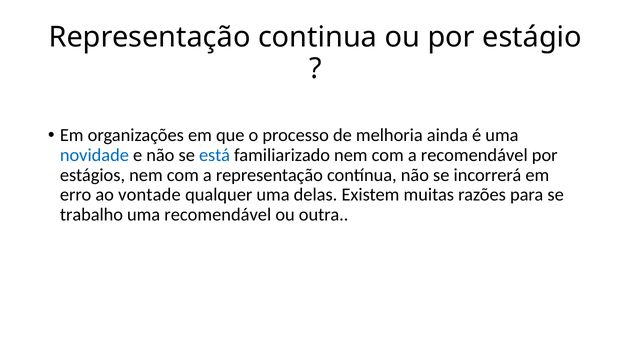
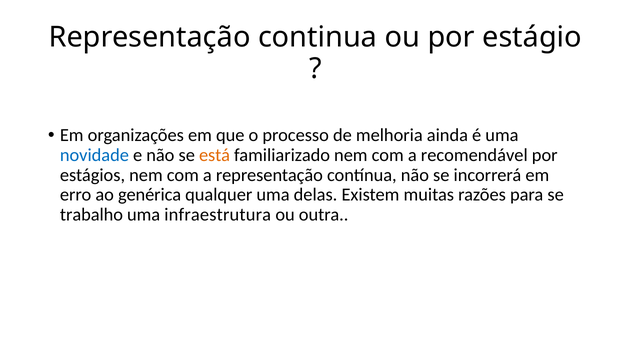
está colour: blue -> orange (215, 155)
vontade: vontade -> genérica (150, 195)
uma recomendável: recomendável -> infraestrutura (218, 215)
